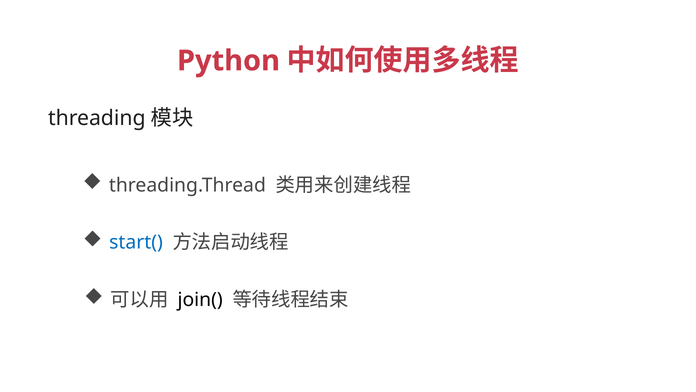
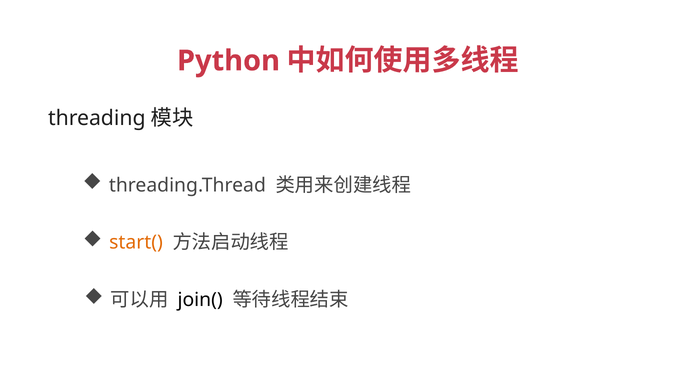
start( colour: blue -> orange (136, 242)
